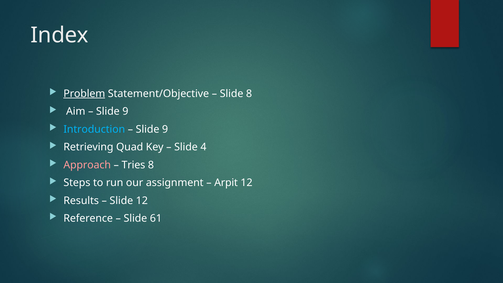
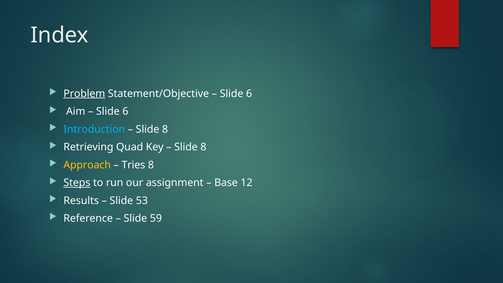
8: 8 -> 6 (249, 94)
9: 9 -> 6 (125, 111)
9: 9 -> 8 (165, 129)
4: 4 -> 8 (203, 147)
Approach colour: pink -> yellow (87, 165)
Steps underline: none -> present (77, 183)
Arpit: Arpit -> Base (226, 183)
Slide 12: 12 -> 53 (142, 201)
61: 61 -> 59 (156, 218)
